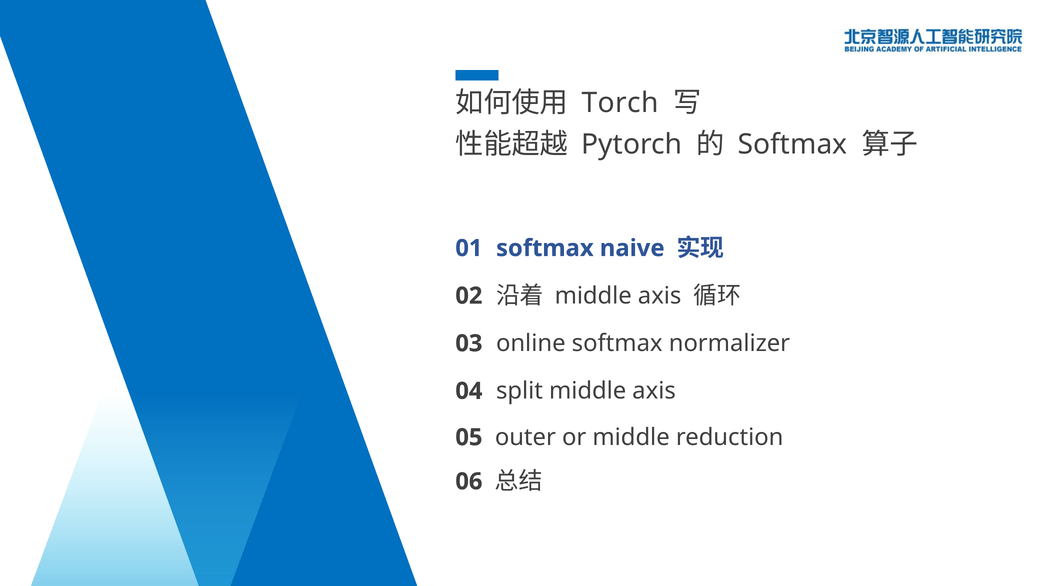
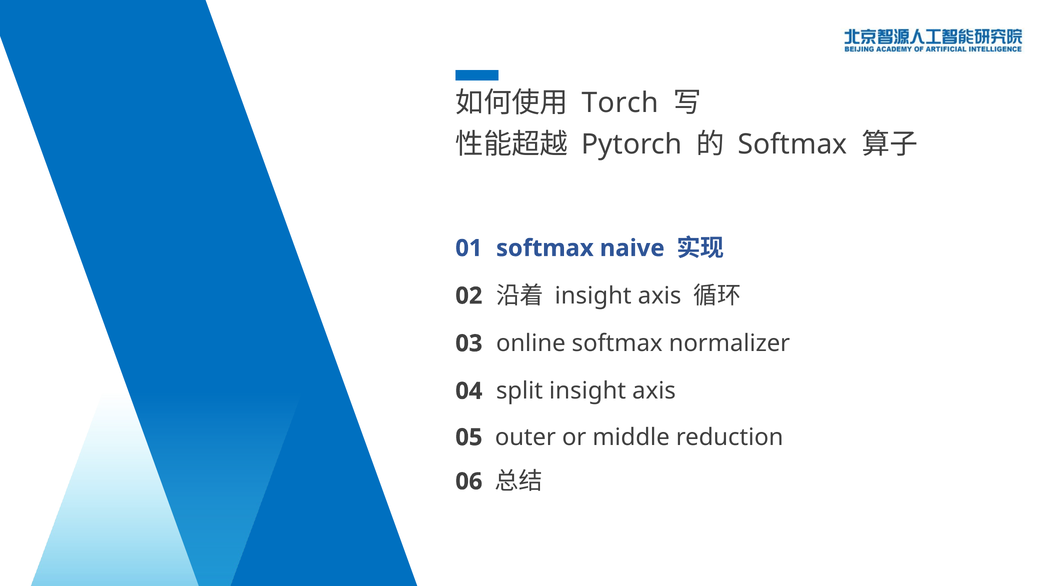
middle: middle -> insight (593, 296)
split middle: middle -> insight (588, 391)
